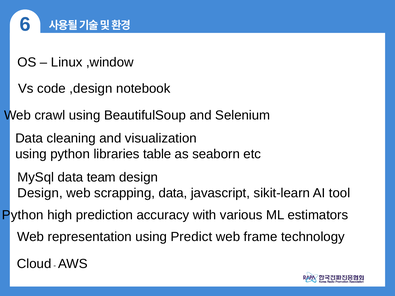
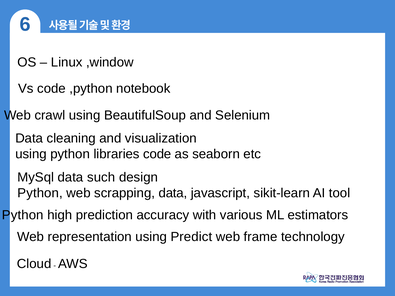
,design: ,design -> ,python (91, 89)
libraries table: table -> code (157, 154)
team: team -> such (101, 177)
Design: Design -> Python (40, 193)
